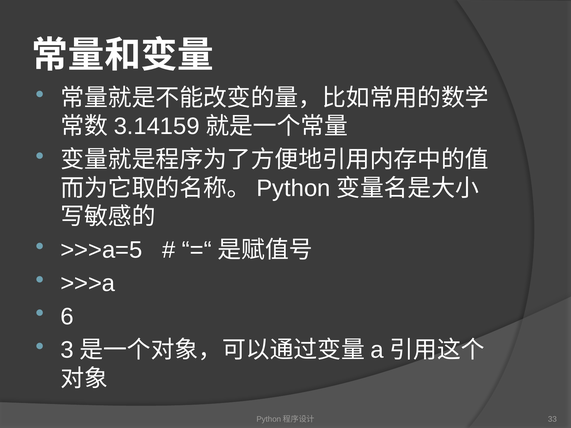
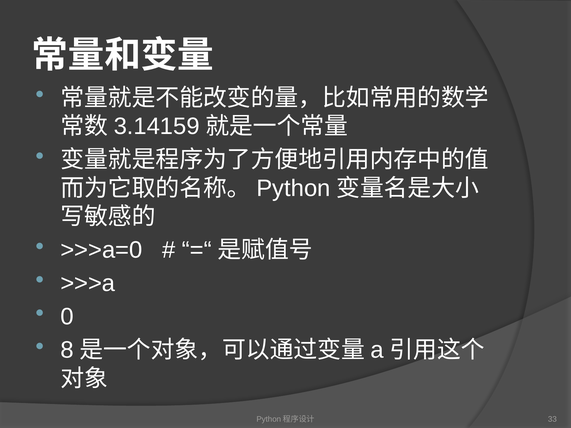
>>>a=5: >>>a=5 -> >>>a=0 (101, 250)
6: 6 -> 0 (67, 317)
3: 3 -> 8 (67, 350)
